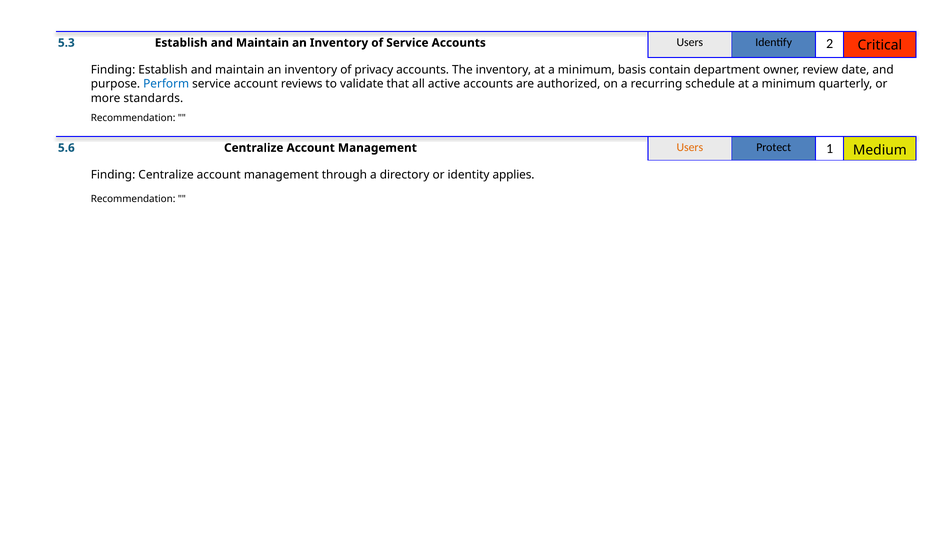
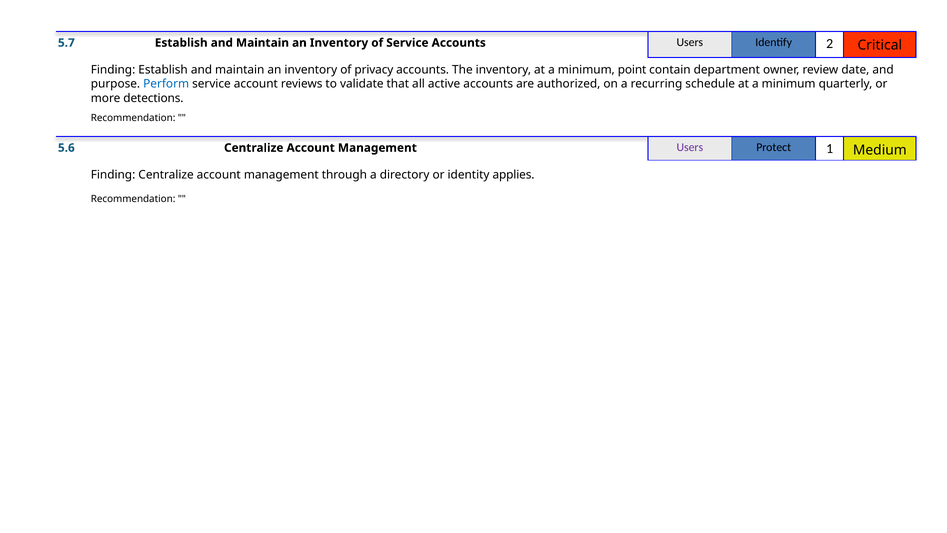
5.3: 5.3 -> 5.7 (66, 43)
basis: basis -> point (632, 70)
standards: standards -> detections (153, 98)
Users colour: orange -> purple (690, 147)
